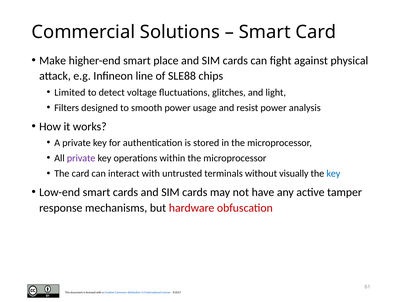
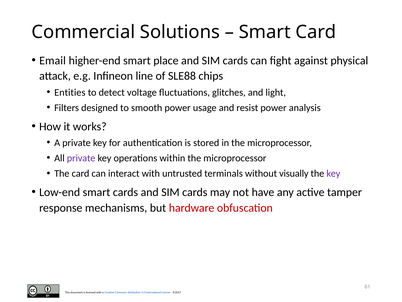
Make: Make -> Email (53, 61)
Limited: Limited -> Entities (70, 92)
key colour: blue -> purple (333, 173)
